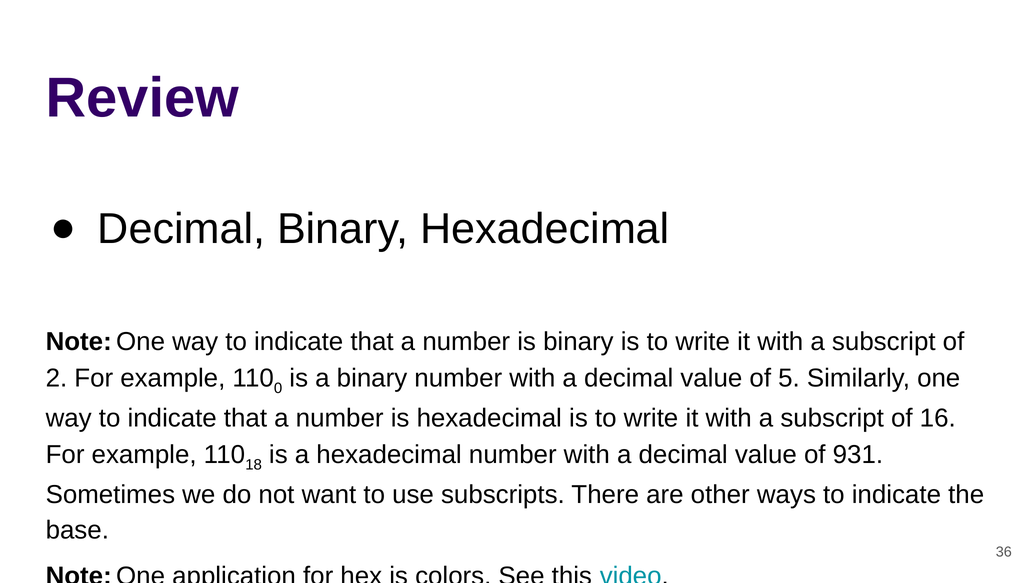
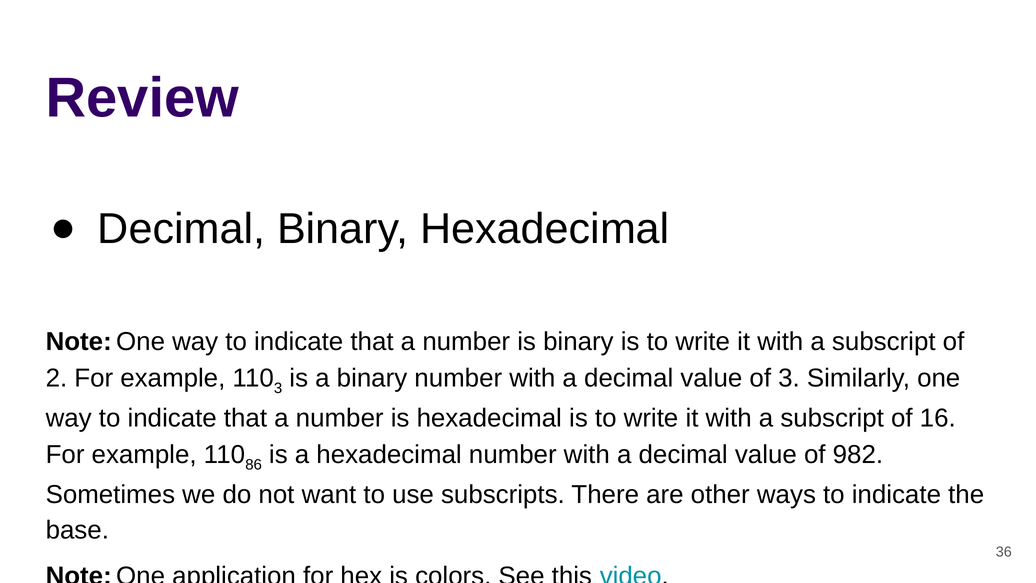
0: 0 -> 3 (278, 388)
of 5: 5 -> 3 (789, 378)
18: 18 -> 86 (254, 464)
931: 931 -> 982 (858, 454)
